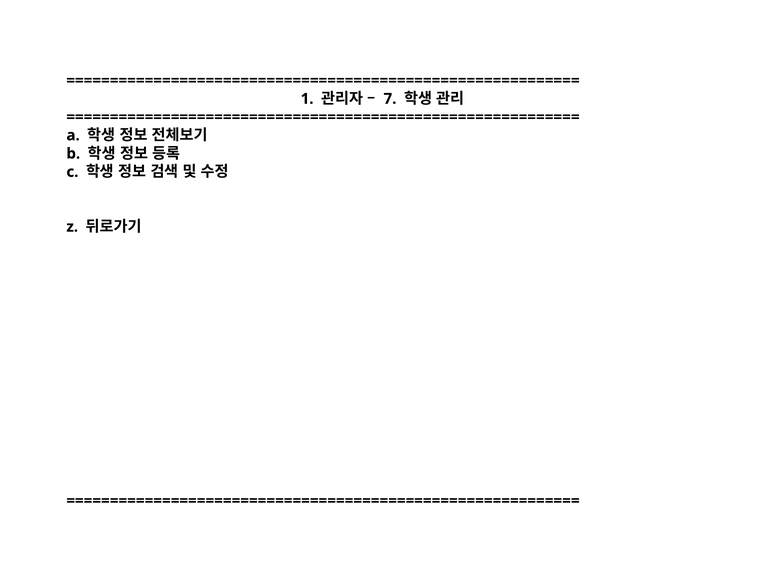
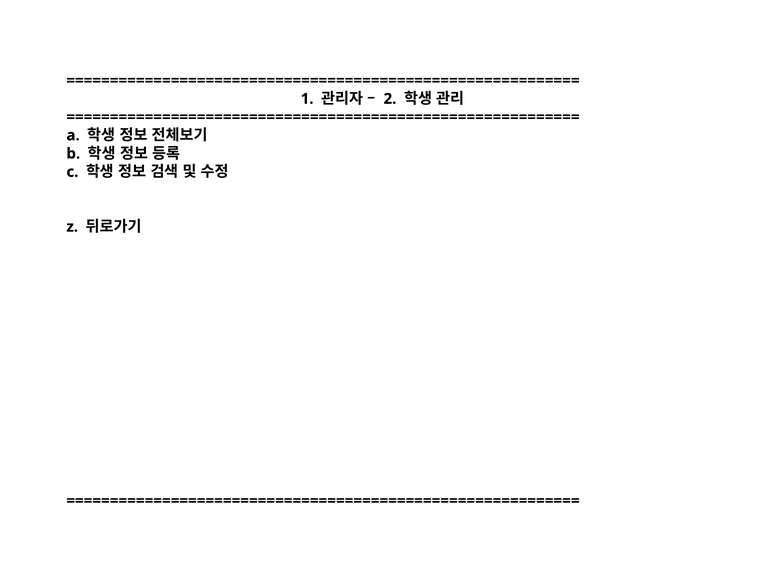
7: 7 -> 2 (390, 99)
